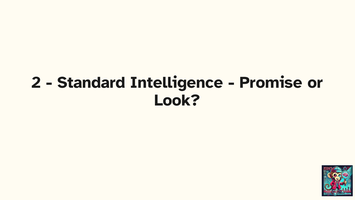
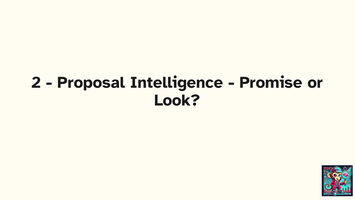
Standard: Standard -> Proposal (91, 82)
